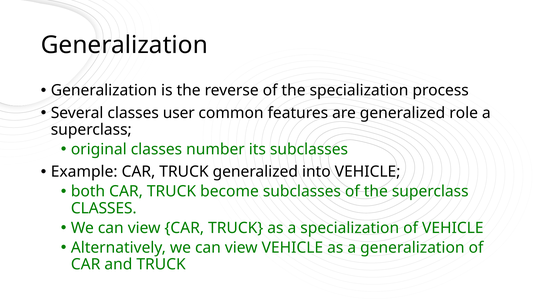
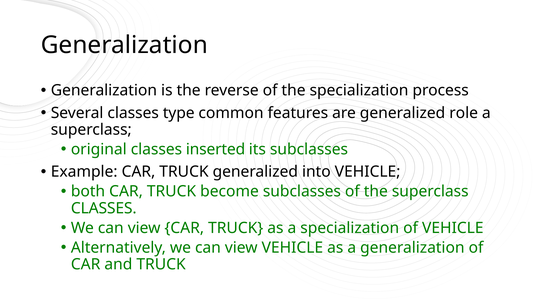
user: user -> type (179, 113)
number: number -> inserted (216, 149)
